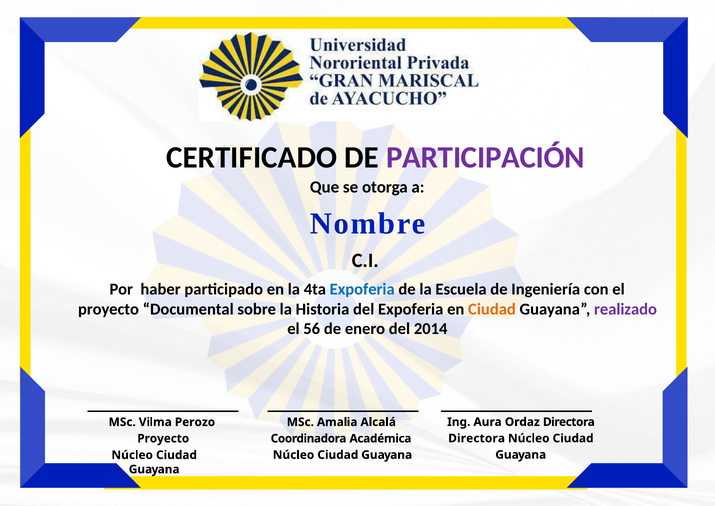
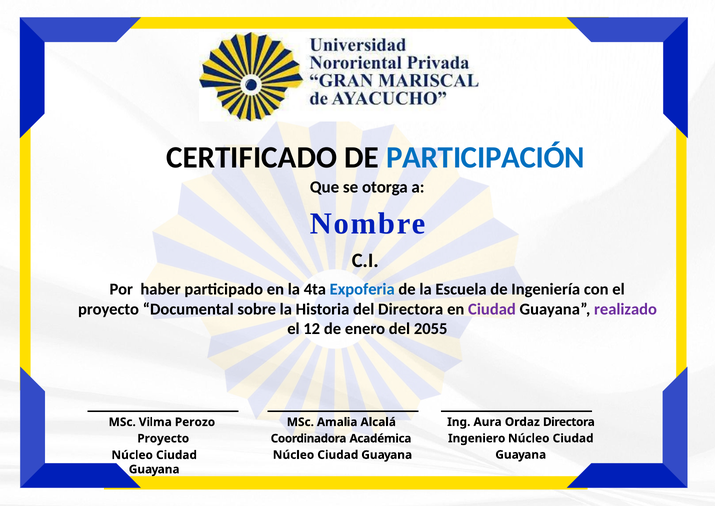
PARTICIPACIÓN colour: purple -> blue (485, 158)
del Expoferia: Expoferia -> Directora (411, 309)
Ciudad colour: orange -> purple (492, 309)
56: 56 -> 12 (312, 329)
2014: 2014 -> 2055 (431, 329)
Directora: Directora -> Ingeniero (477, 438)
